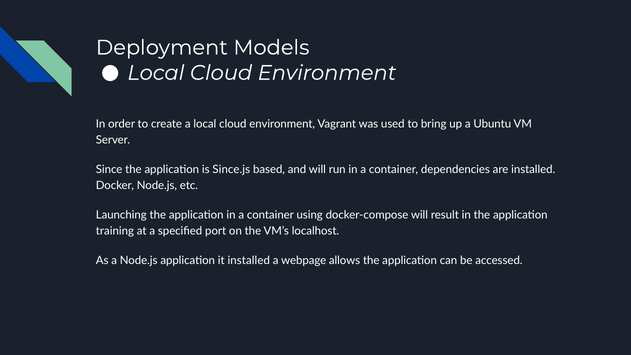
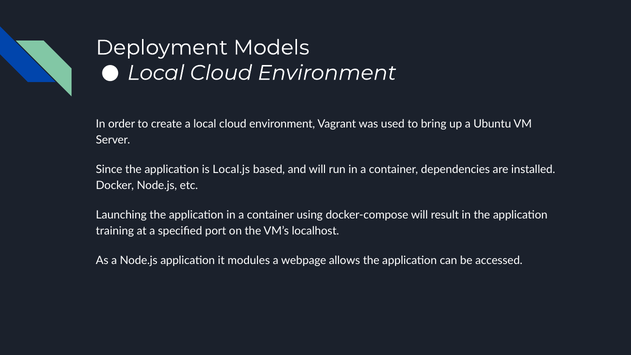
Since.js: Since.js -> Local.js (231, 170)
it installed: installed -> modules (249, 261)
